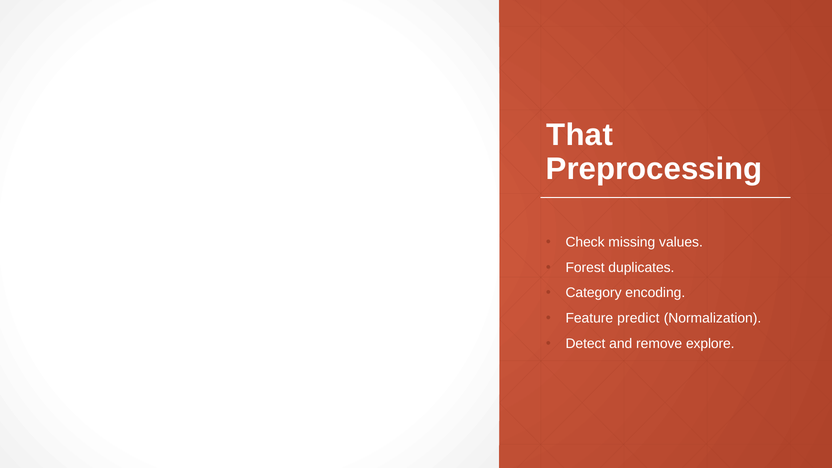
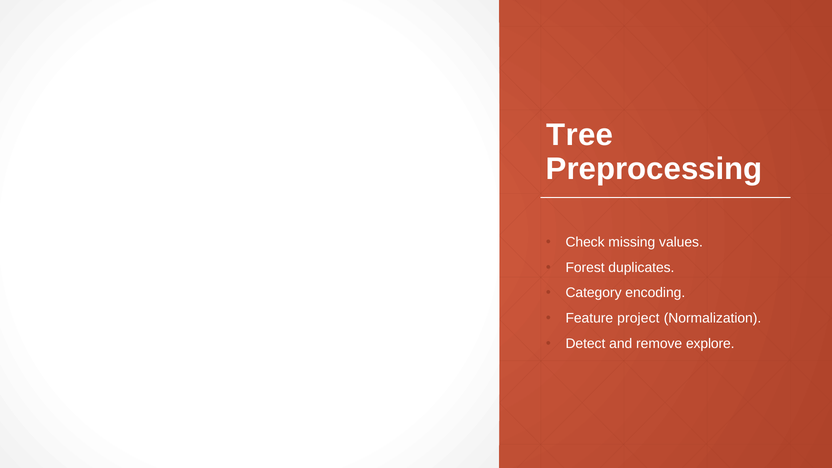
That: That -> Tree (580, 135)
predict: predict -> project (638, 318)
